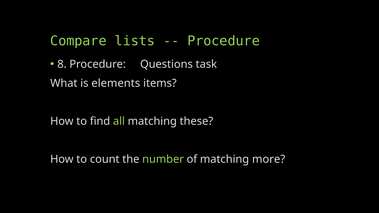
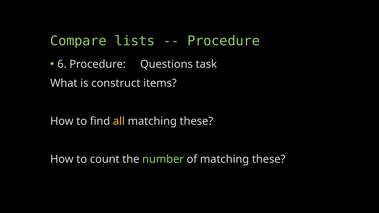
8: 8 -> 6 (62, 64)
elements: elements -> construct (116, 83)
all colour: light green -> yellow (119, 121)
of matching more: more -> these (269, 159)
